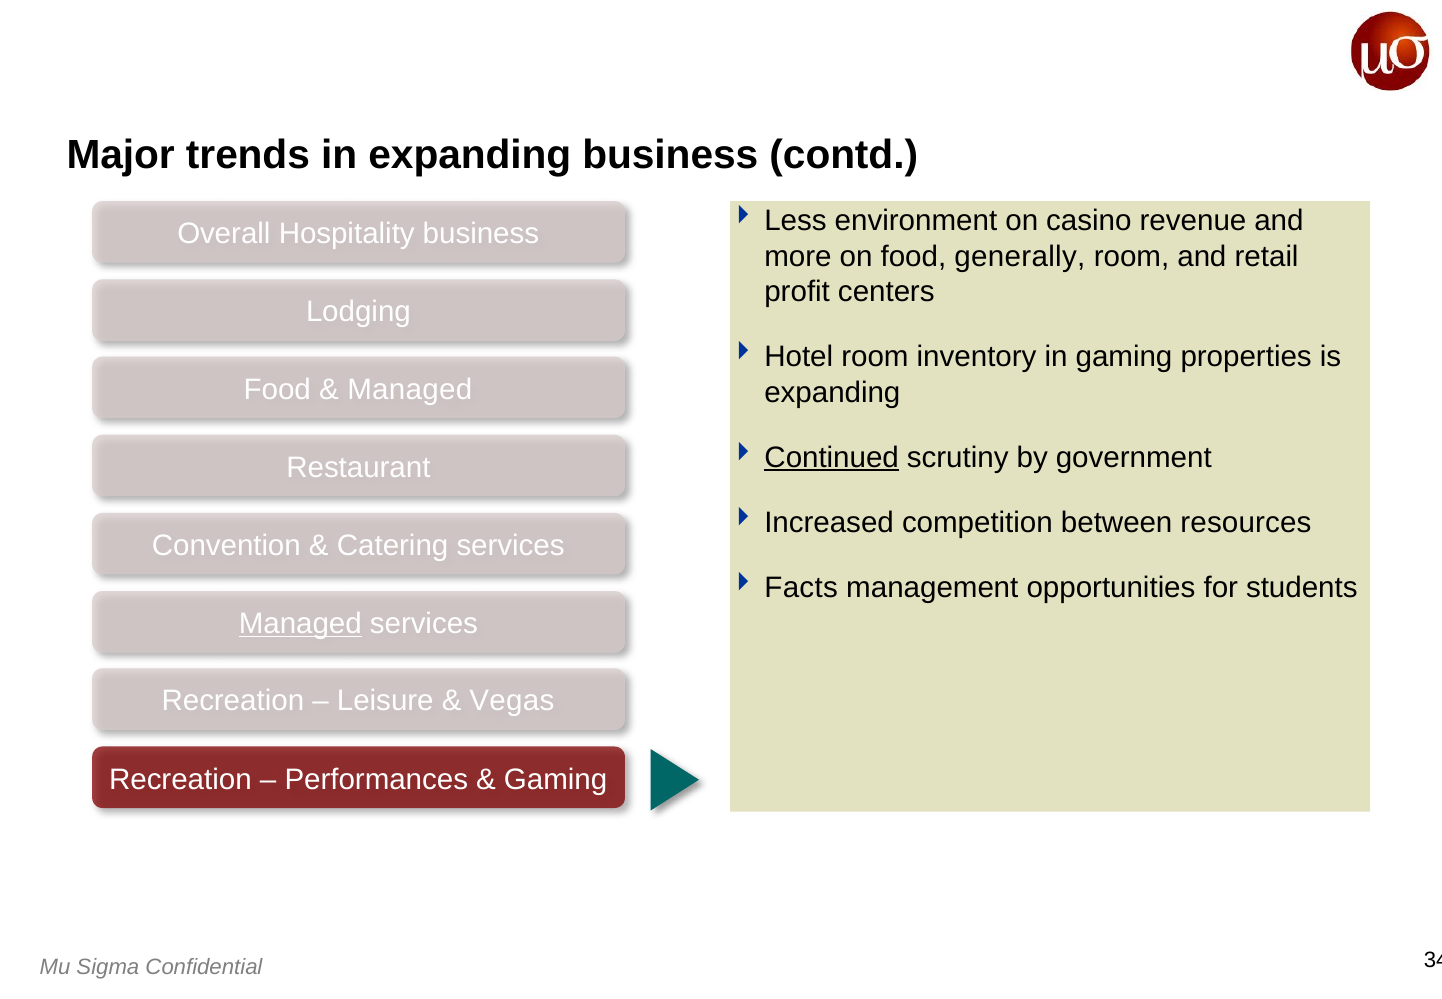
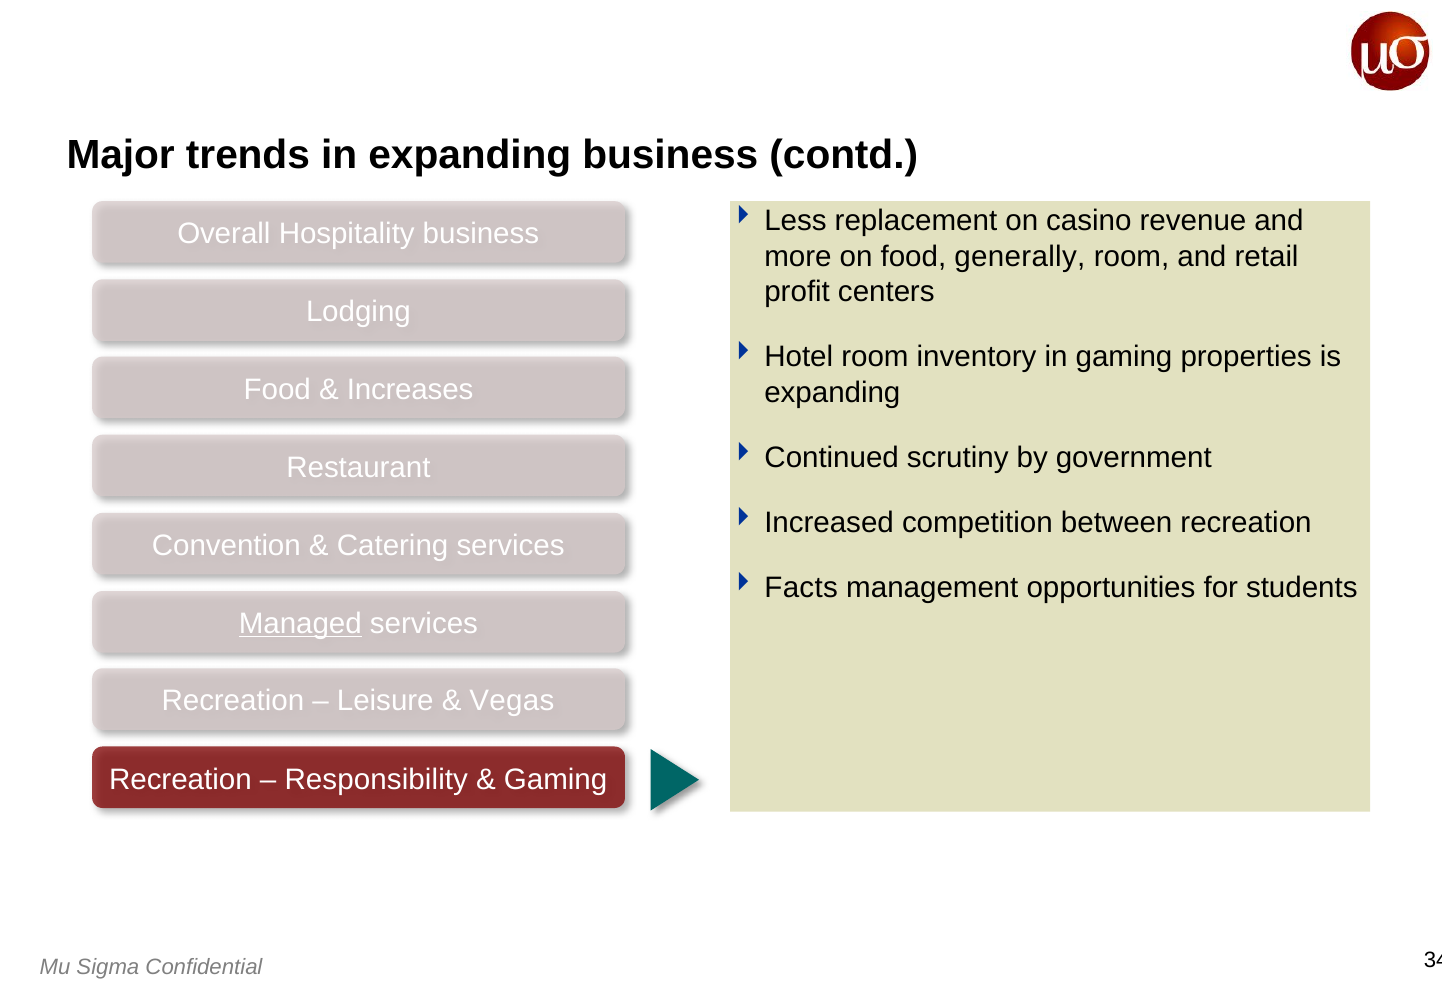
environment: environment -> replacement (916, 221)
Managed: Managed -> Increases (410, 389)
Continued underline: present -> none (832, 457)
between resources: resources -> recreation (1246, 523)
Performances: Performances -> Responsibility (376, 779)
